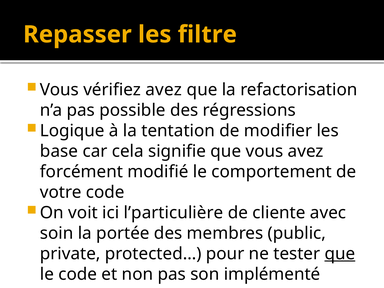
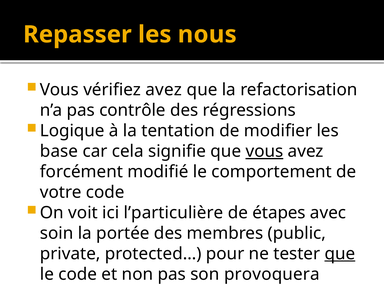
filtre: filtre -> nous (207, 34)
possible: possible -> contrôle (132, 110)
vous underline: none -> present (264, 151)
cliente: cliente -> étapes (279, 213)
implémenté: implémenté -> provoquera (272, 274)
